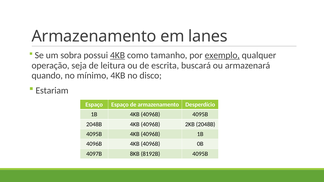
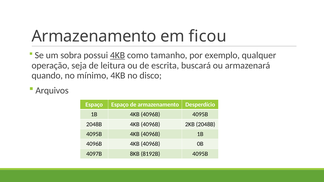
lanes: lanes -> ficou (208, 36)
exemplo underline: present -> none (222, 55)
Estariam: Estariam -> Arquivos (52, 91)
